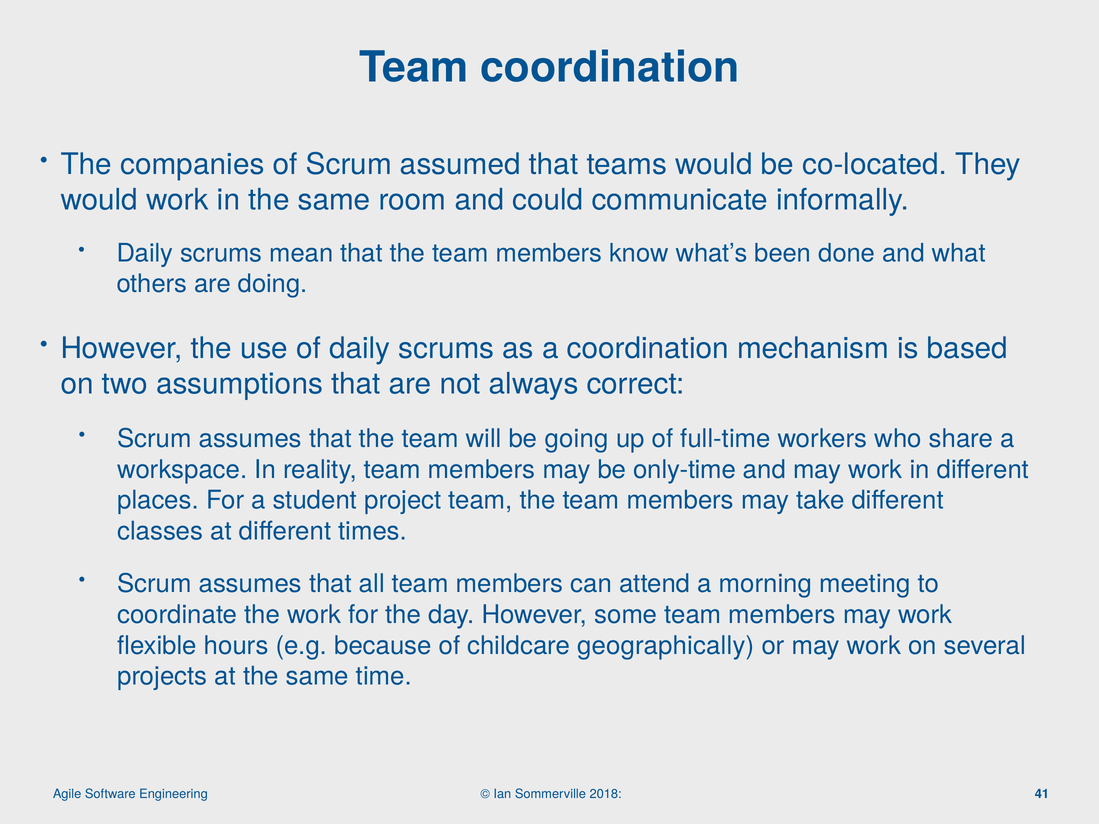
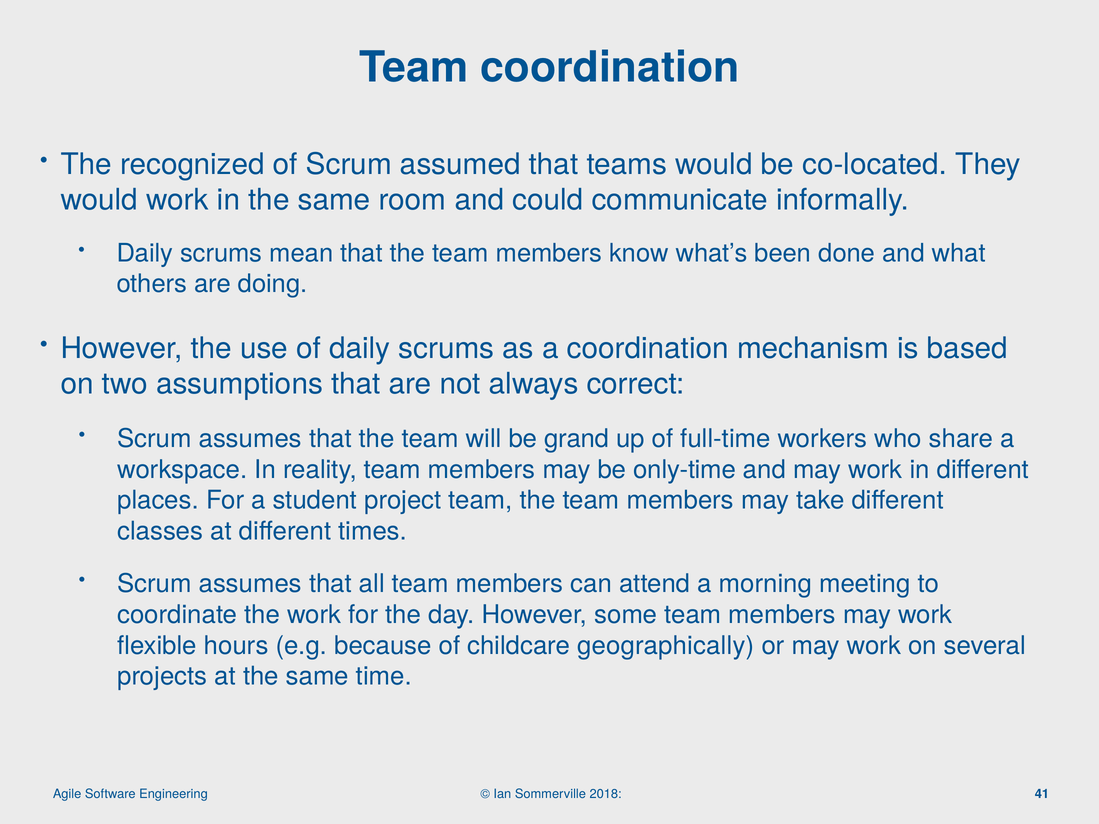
companies: companies -> recognized (192, 164)
going: going -> grand (577, 439)
